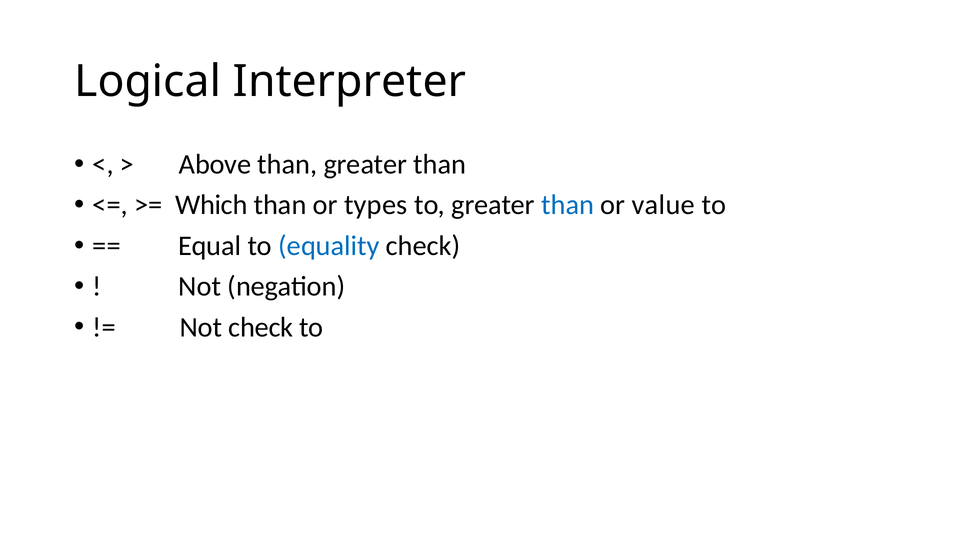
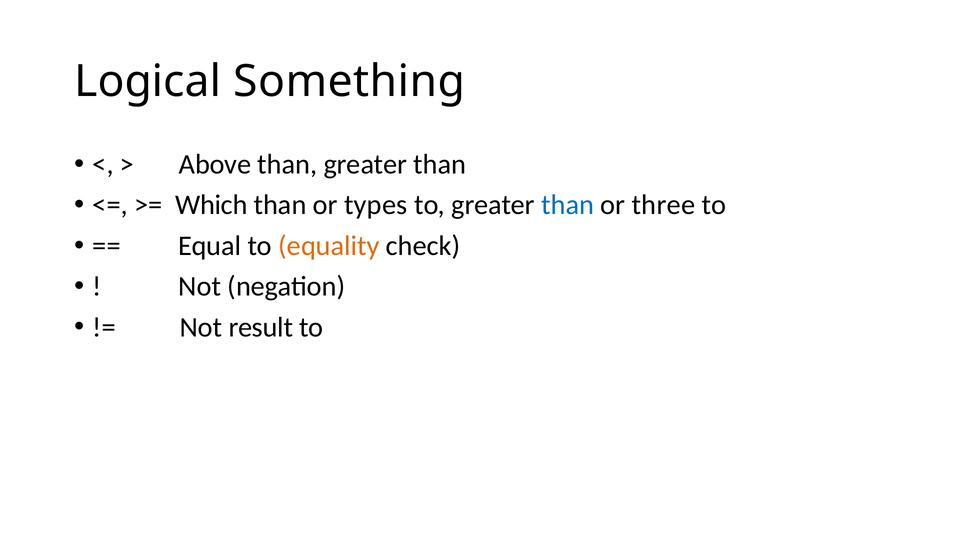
Interpreter: Interpreter -> Something (349, 82)
value: value -> three (663, 205)
equality colour: blue -> orange (329, 246)
Not check: check -> result (261, 327)
